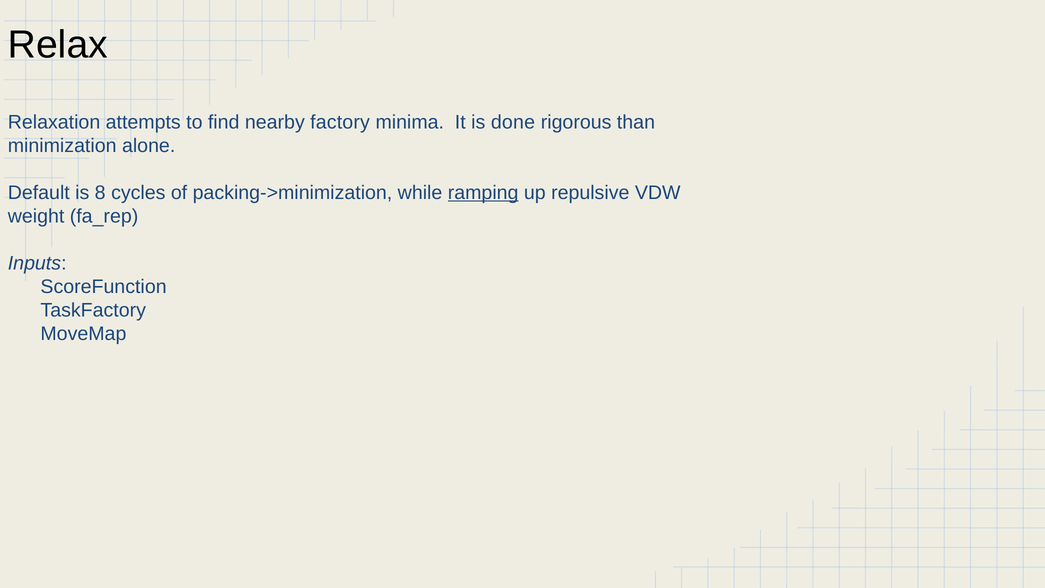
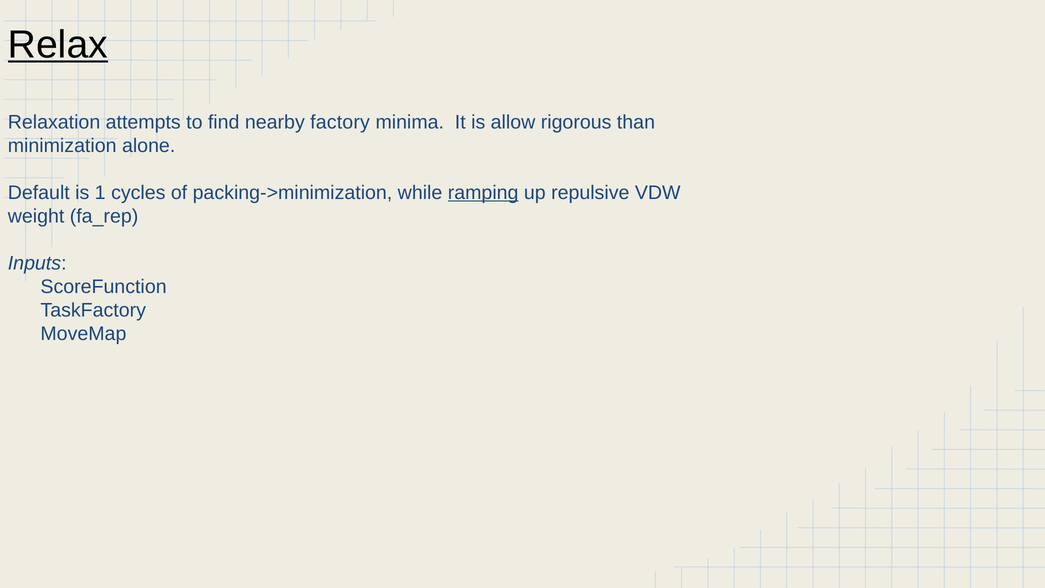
Relax underline: none -> present (58, 45)
done: done -> allow (513, 122)
8: 8 -> 1 (100, 193)
